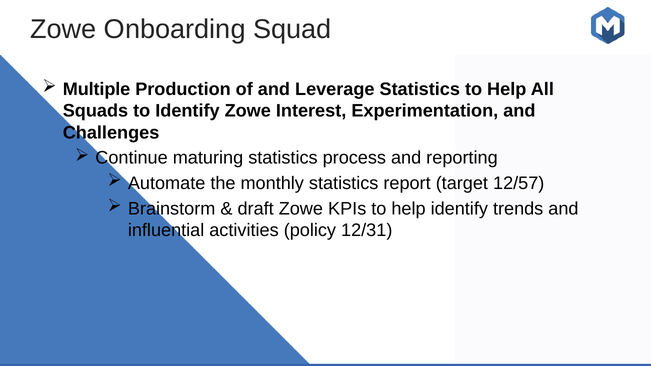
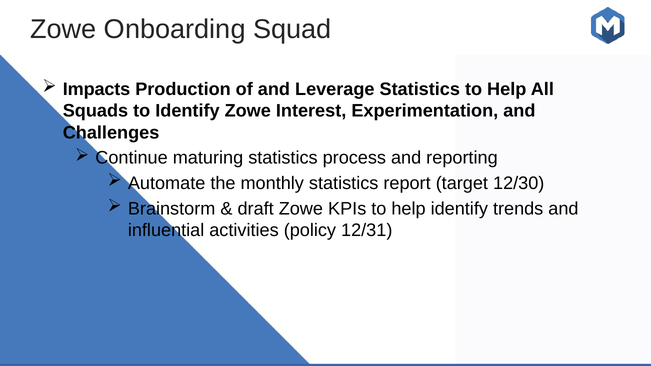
Multiple: Multiple -> Impacts (97, 89)
12/57: 12/57 -> 12/30 (519, 183)
